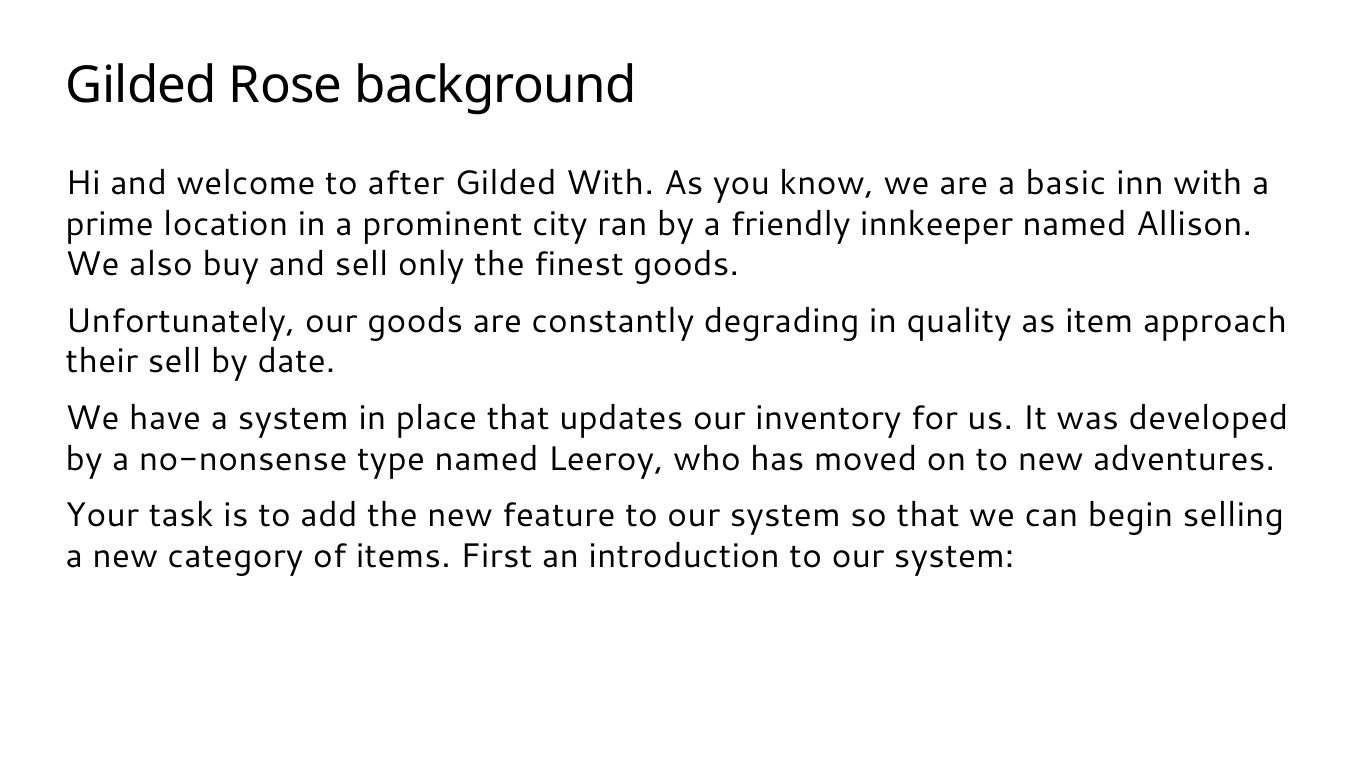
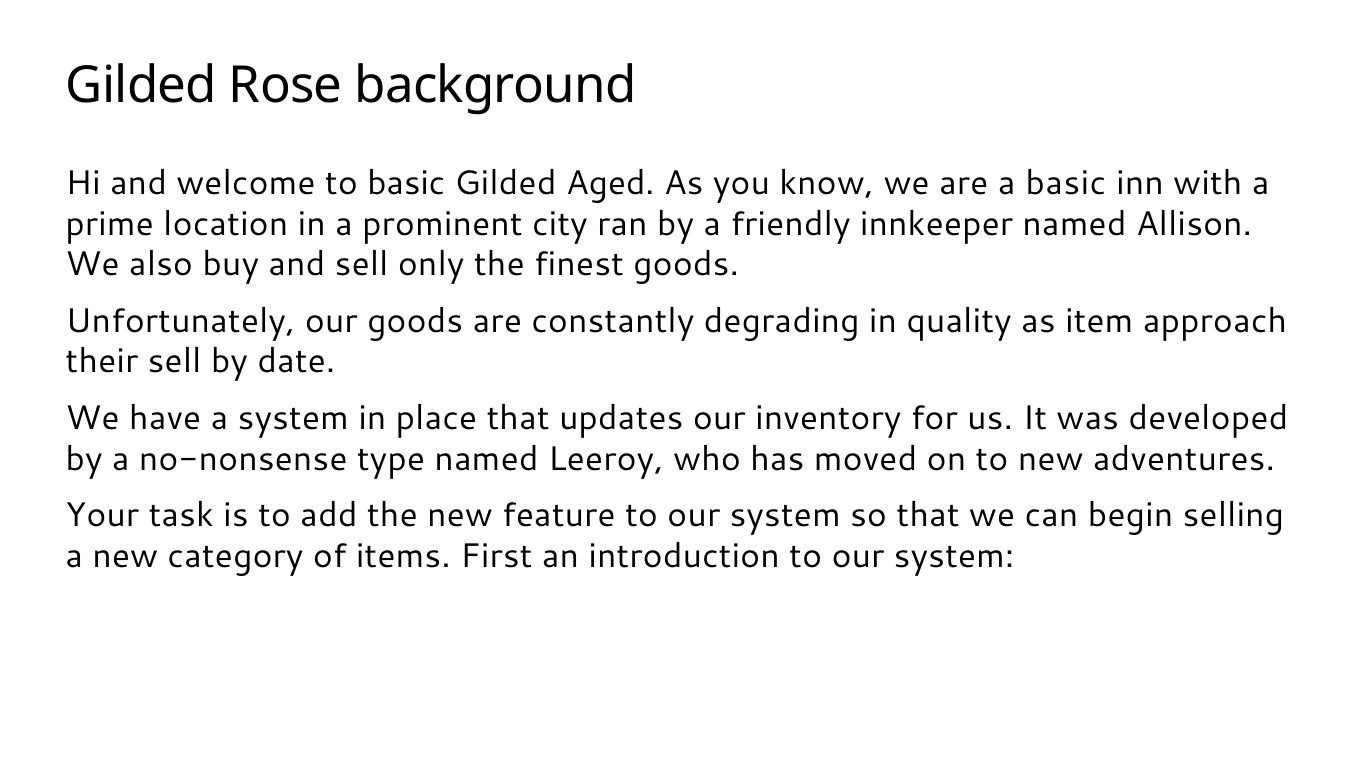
to after: after -> basic (406, 183)
Gilded With: With -> Aged (610, 183)
